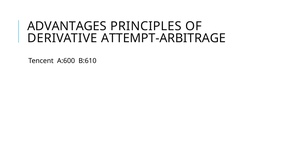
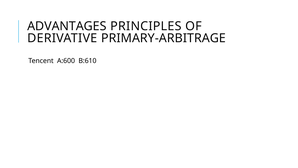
ATTEMPT-ARBITRAGE: ATTEMPT-ARBITRAGE -> PRIMARY-ARBITRAGE (163, 38)
